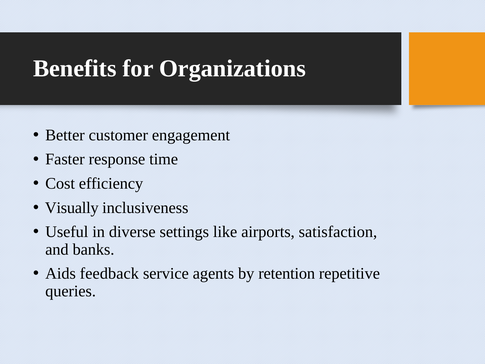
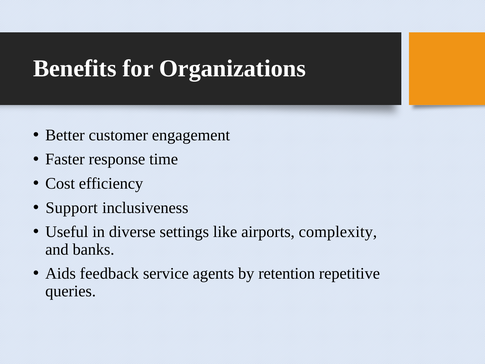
Visually: Visually -> Support (72, 208)
satisfaction: satisfaction -> complexity (338, 232)
